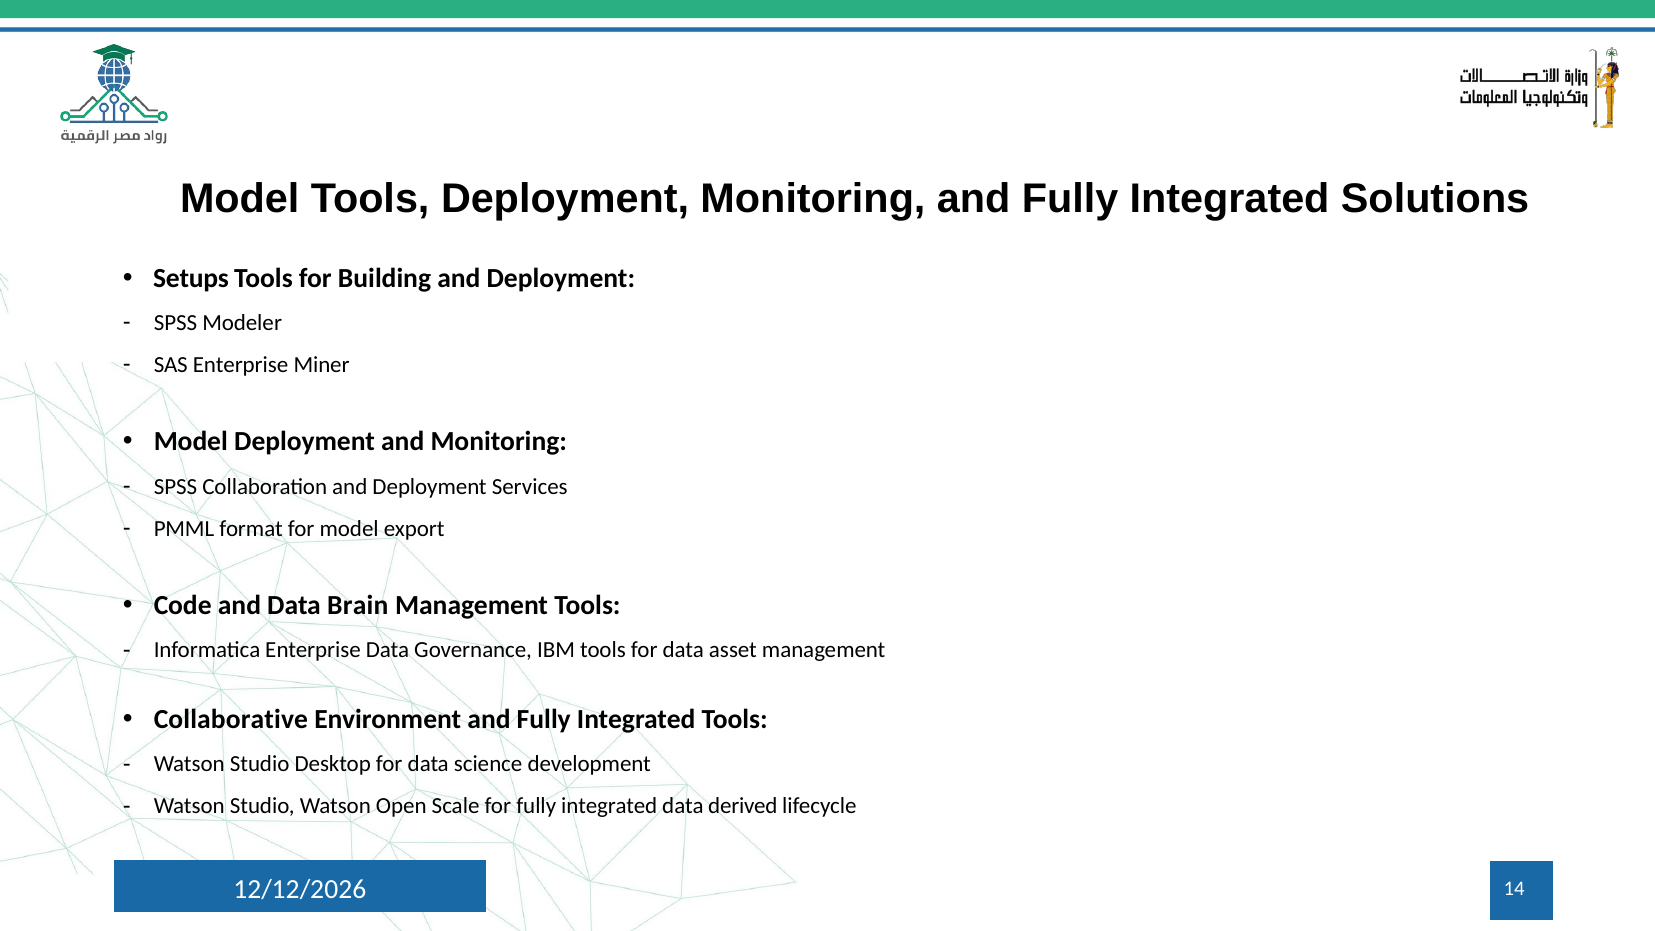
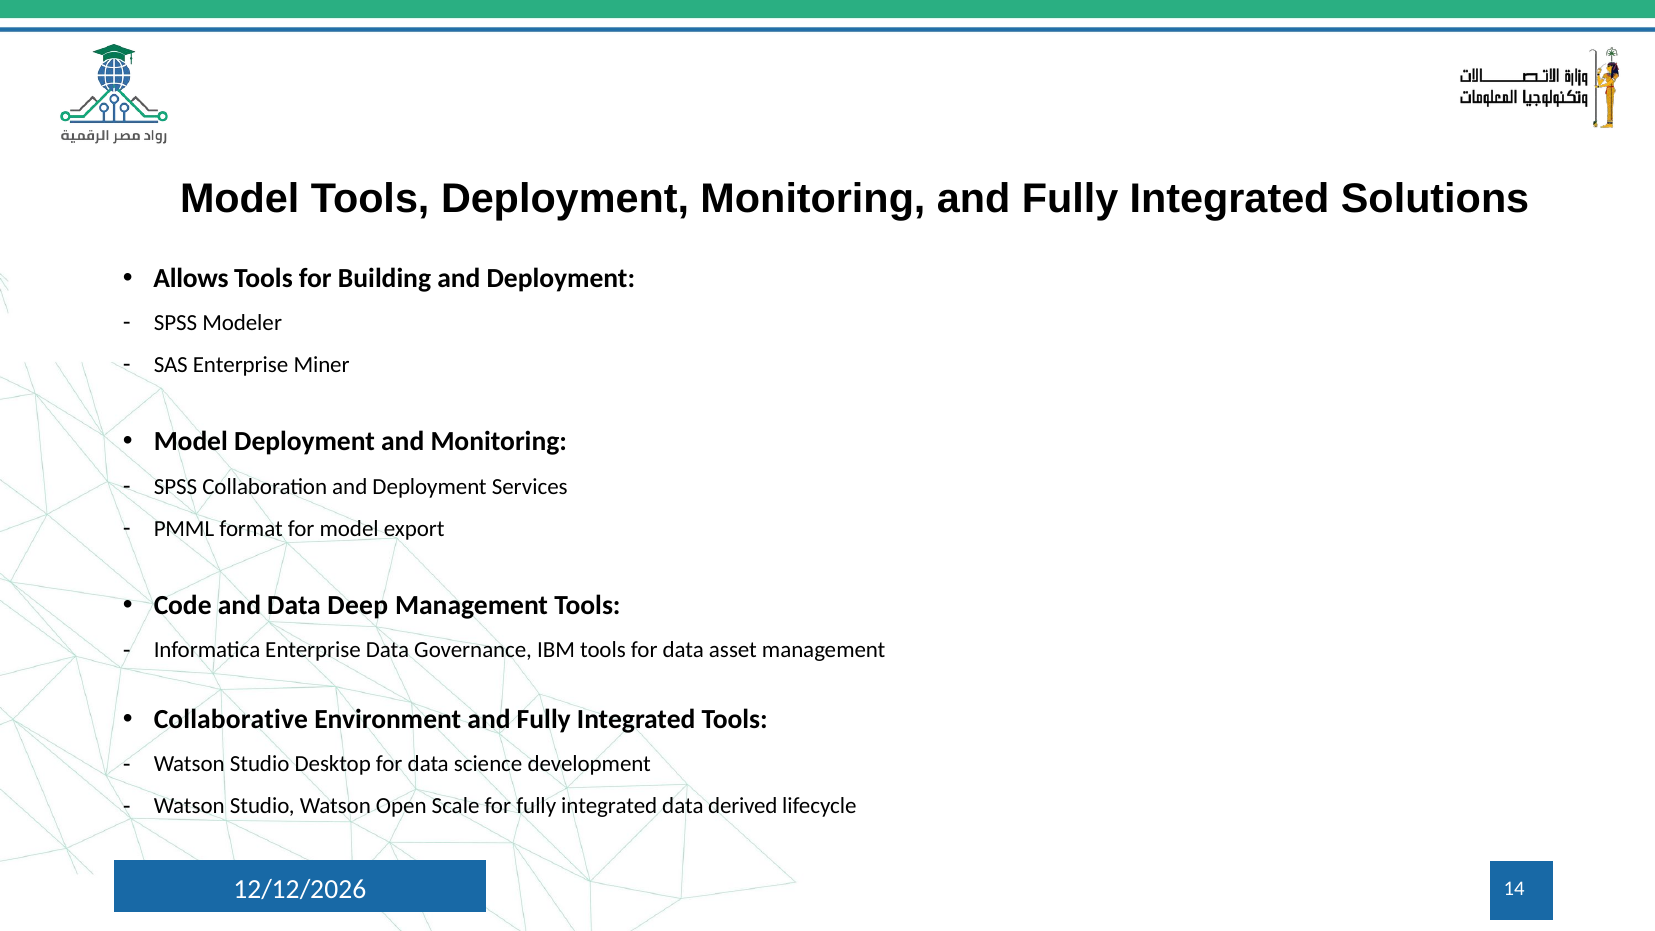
Setups: Setups -> Allows (191, 278)
Brain: Brain -> Deep (358, 605)
